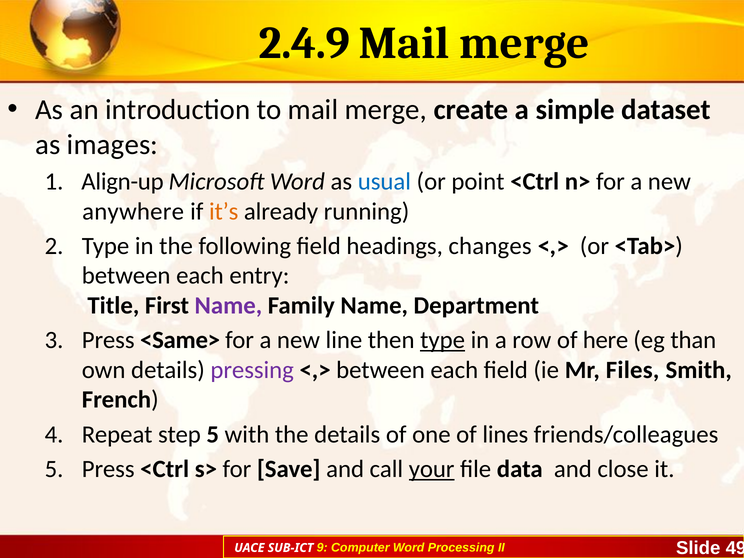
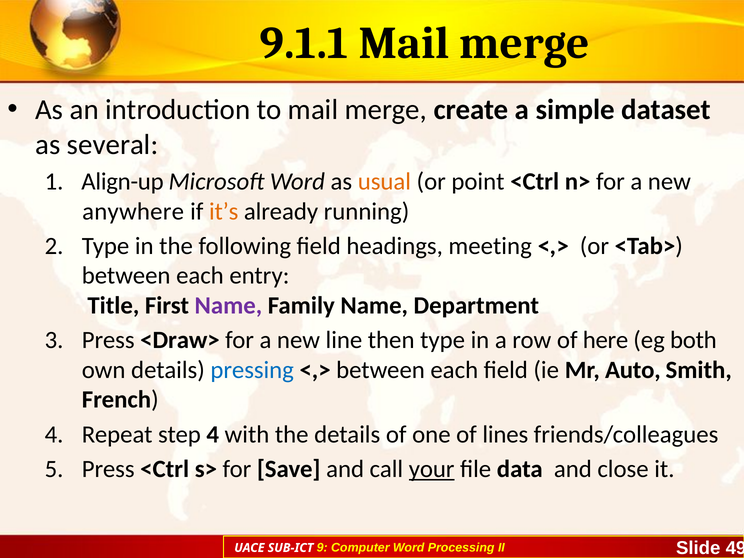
2.4.9: 2.4.9 -> 9.1.1 (304, 43)
images: images -> several (113, 145)
usual colour: blue -> orange (384, 182)
changes: changes -> meeting (490, 246)
<Same>: <Same> -> <Draw> (180, 340)
type underline: present -> none (443, 340)
than: than -> both (693, 340)
pressing colour: purple -> blue (252, 370)
Files: Files -> Auto (633, 370)
step 5: 5 -> 4 (213, 434)
